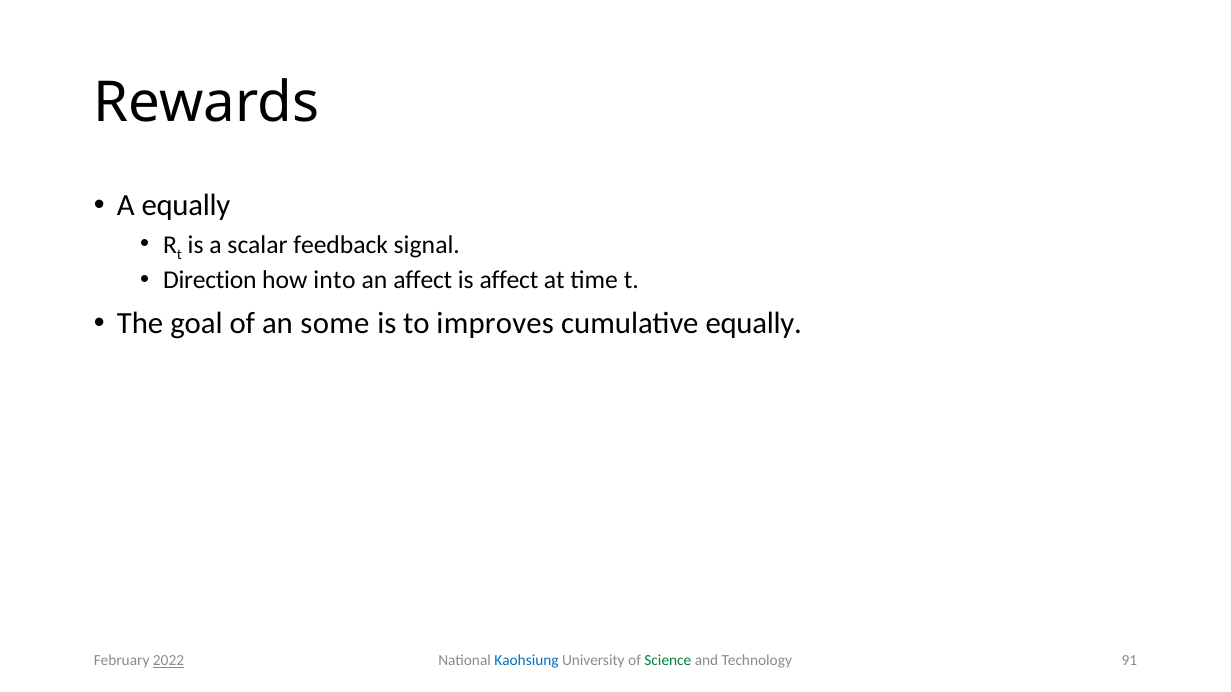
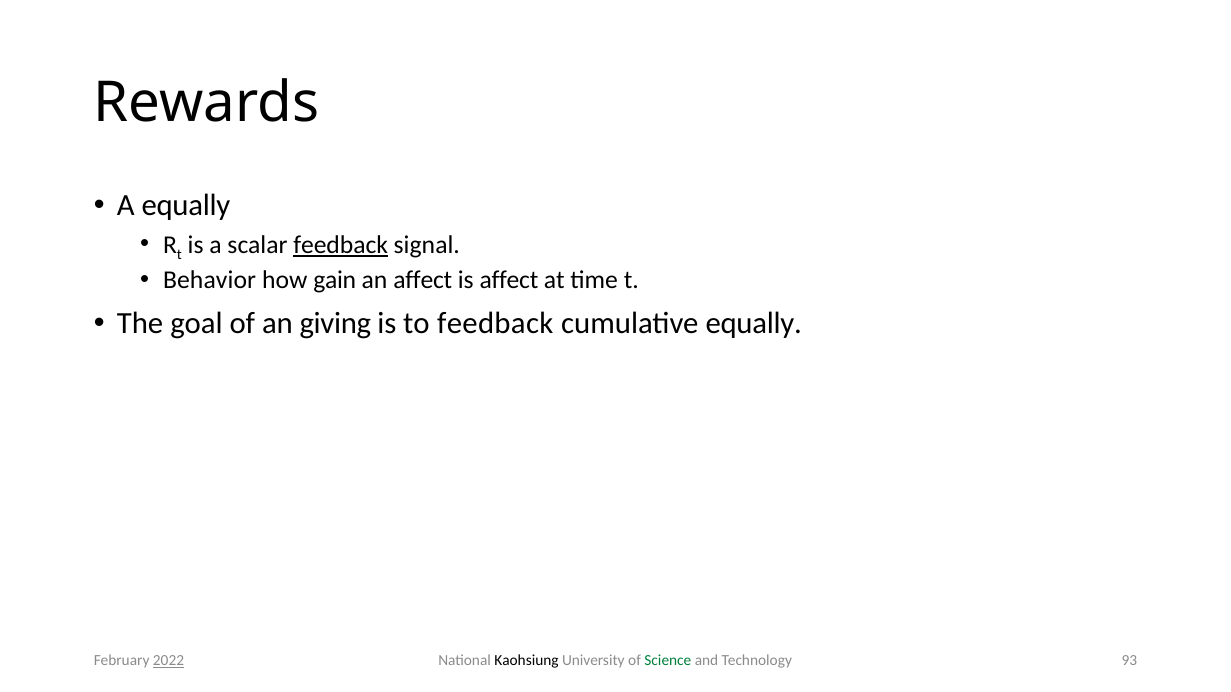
feedback underline: none -> present (341, 245)
Direction: Direction -> Behavior (210, 280)
into: into -> gain (335, 280)
some: some -> giving (335, 323)
to improves: improves -> feedback (495, 323)
Kaohsiung colour: blue -> black (526, 661)
91: 91 -> 93 (1129, 661)
